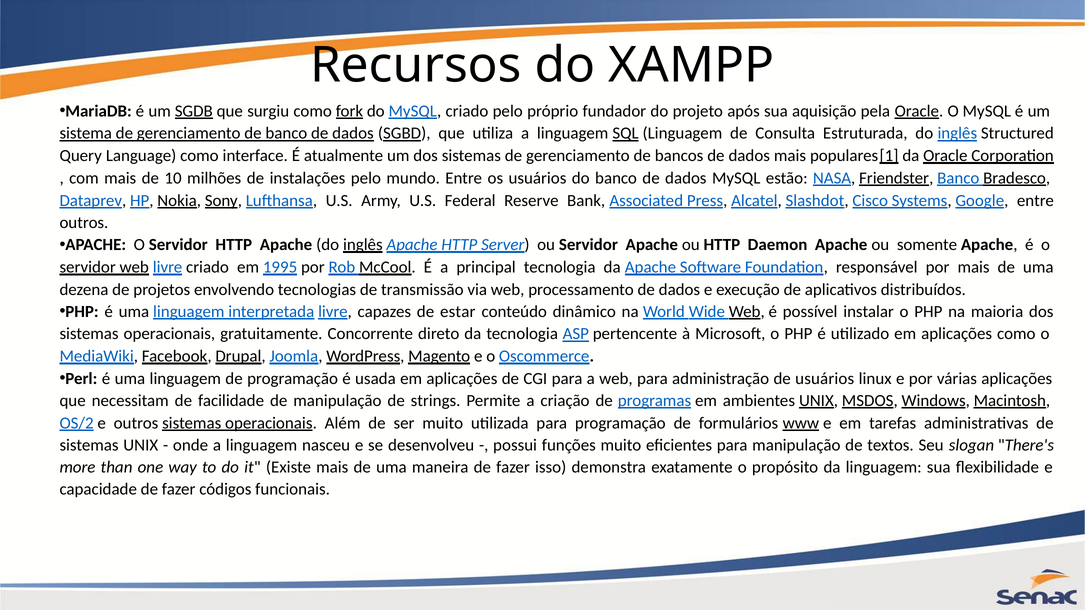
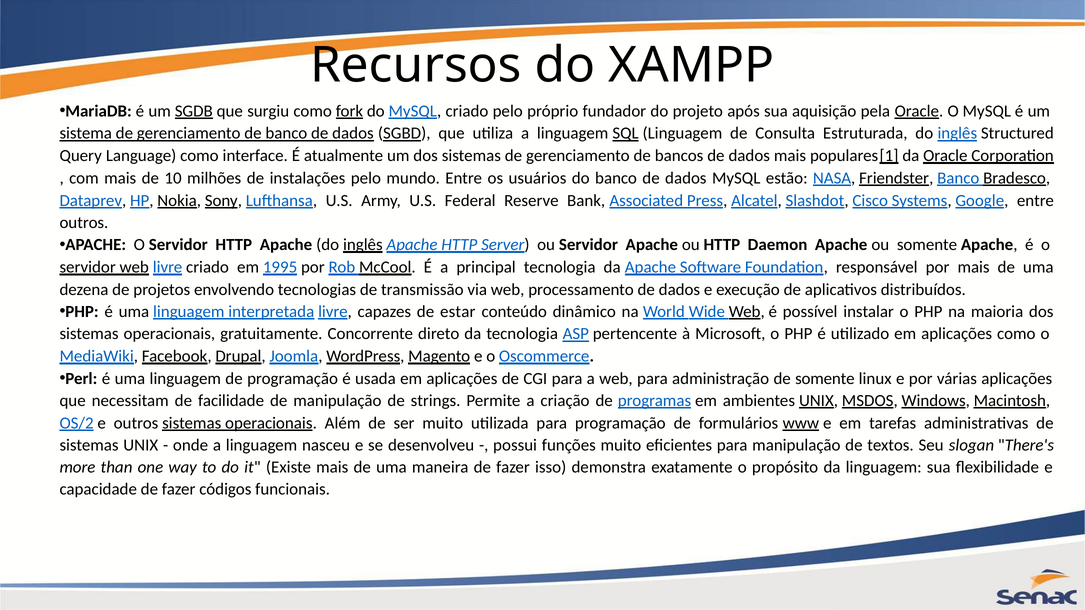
de usuários: usuários -> somente (825, 379)
